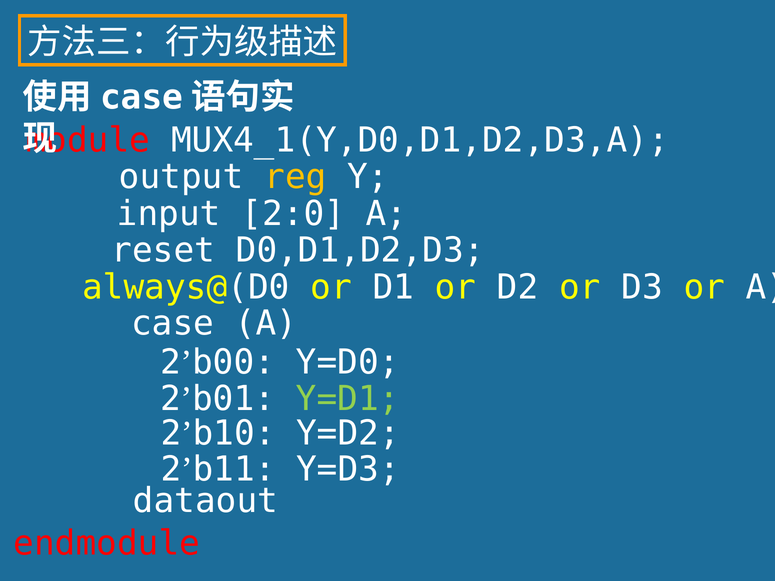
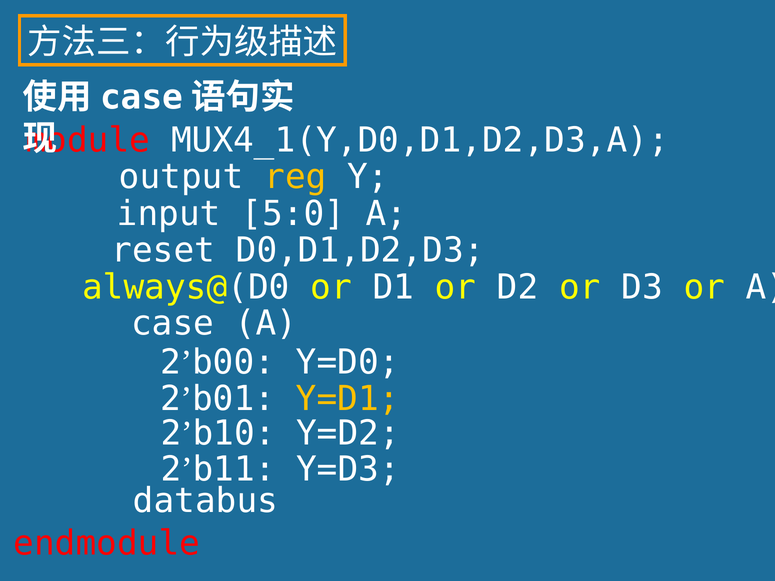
2:0: 2:0 -> 5:0 (293, 214)
Y=D1 colour: light green -> yellow (348, 399)
dataout: dataout -> databus (206, 501)
